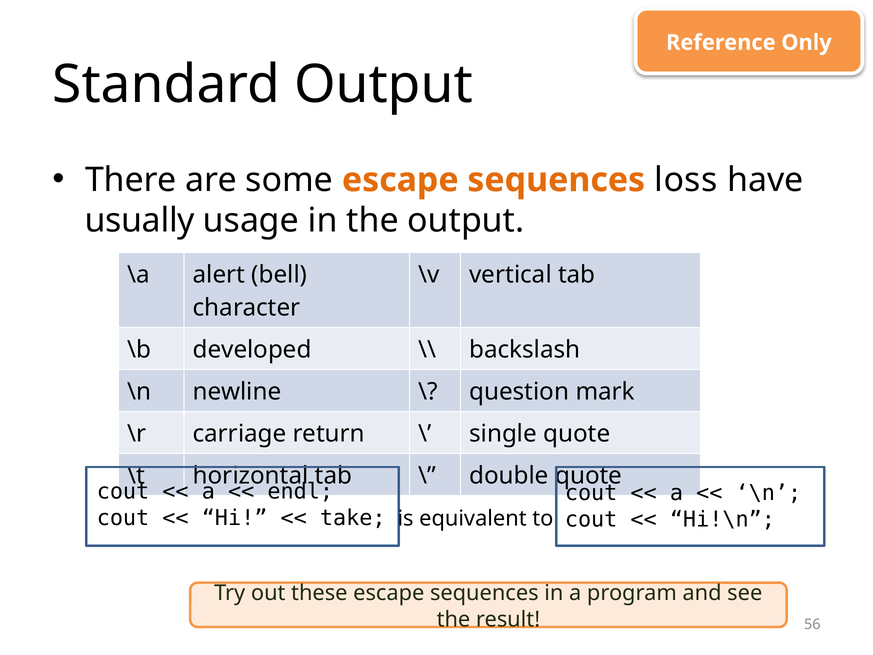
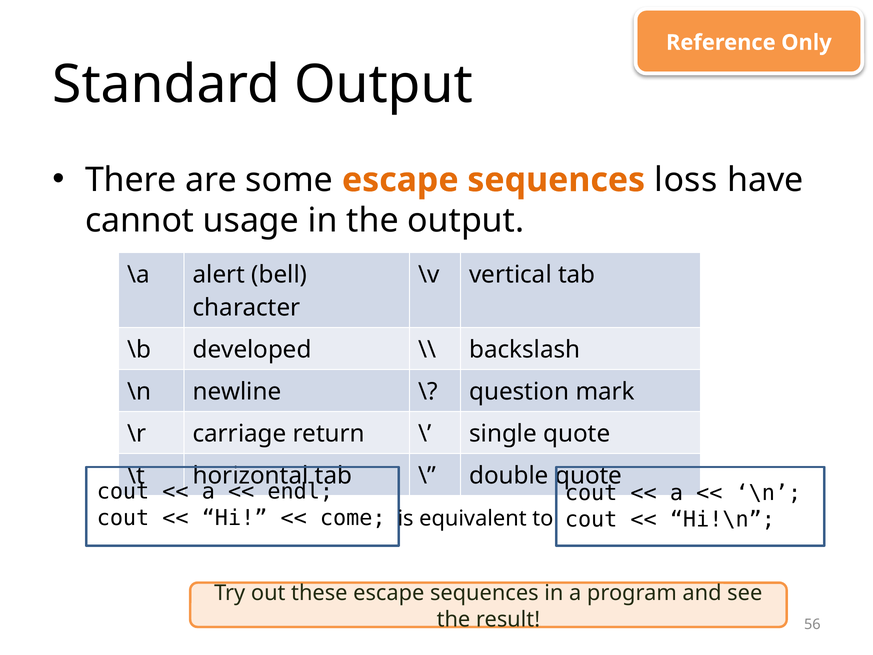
usually: usually -> cannot (140, 221)
take: take -> come (353, 518)
